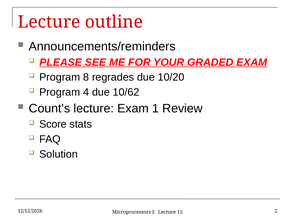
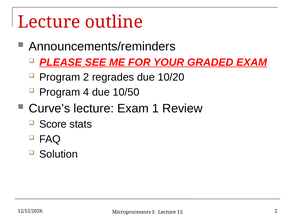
Program 8: 8 -> 2 (86, 77)
10/62: 10/62 -> 10/50 (126, 92)
Count’s: Count’s -> Curve’s (50, 109)
